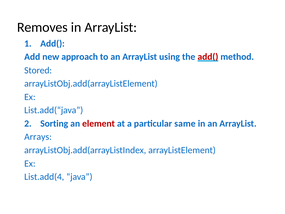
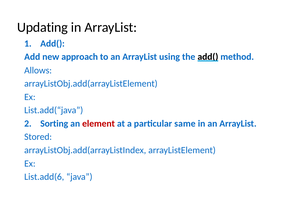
Removes: Removes -> Updating (42, 27)
add( colour: red -> black (208, 57)
Stored: Stored -> Allows (38, 70)
Arrays: Arrays -> Stored (38, 137)
List.add(4: List.add(4 -> List.add(6 (44, 177)
